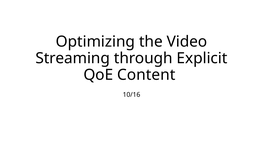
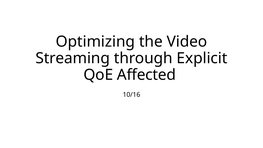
Content: Content -> Affected (146, 75)
